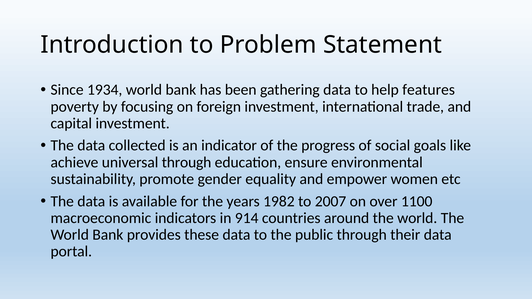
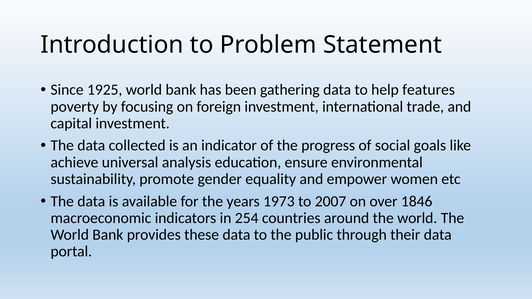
1934: 1934 -> 1925 (105, 90)
universal through: through -> analysis (187, 162)
1982: 1982 -> 1973 (279, 201)
1100: 1100 -> 1846 (417, 201)
914: 914 -> 254 (247, 218)
